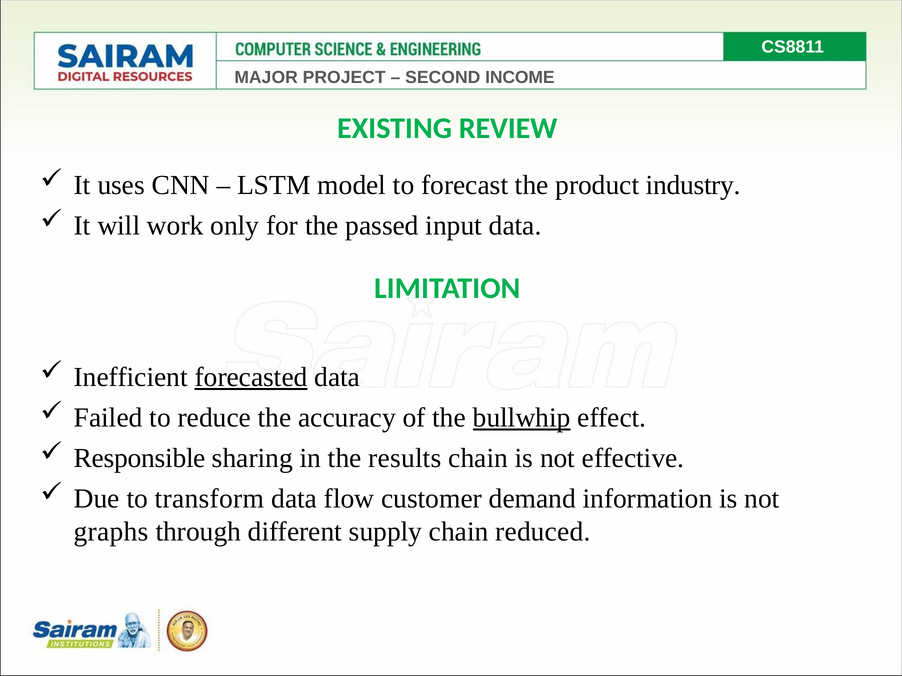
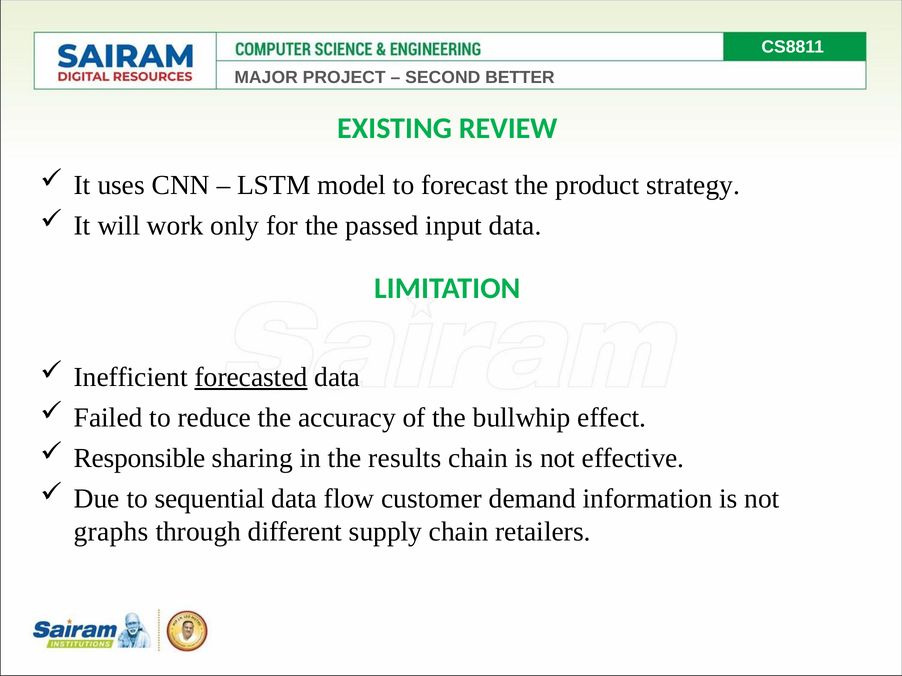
INCOME: INCOME -> BETTER (520, 78)
industry: industry -> strategy (693, 185)
bullwhip underline: present -> none (522, 418)
transform: transform -> sequential (210, 499)
reduced: reduced -> retailers (543, 532)
